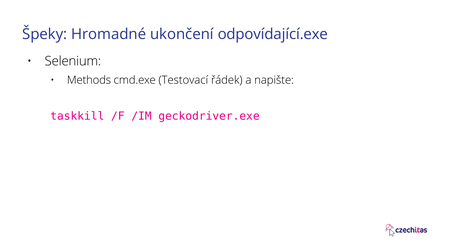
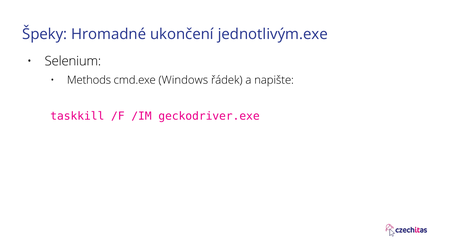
odpovídající.exe: odpovídající.exe -> jednotlivým.exe (273, 34)
Testovací: Testovací -> Windows (183, 80)
